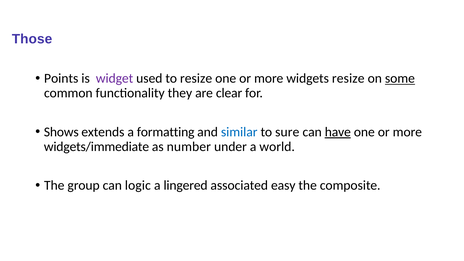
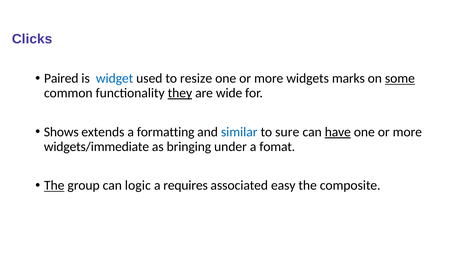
Those: Those -> Clicks (32, 39)
Points: Points -> Paired (61, 78)
widget colour: purple -> blue (115, 78)
widgets resize: resize -> marks (348, 78)
they underline: none -> present (180, 93)
clear: clear -> wide (229, 93)
number: number -> bringing (189, 147)
world: world -> fomat (277, 147)
The underline: none -> present (54, 186)
lingered: lingered -> requires (186, 186)
